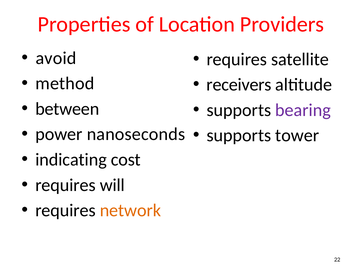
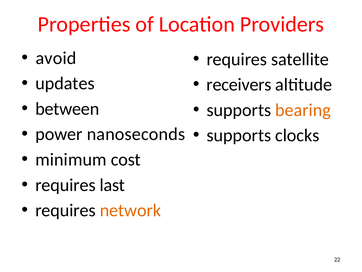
method: method -> updates (65, 83)
bearing colour: purple -> orange (303, 110)
tower: tower -> clocks (297, 135)
indicating: indicating -> minimum (71, 159)
will: will -> last (112, 185)
